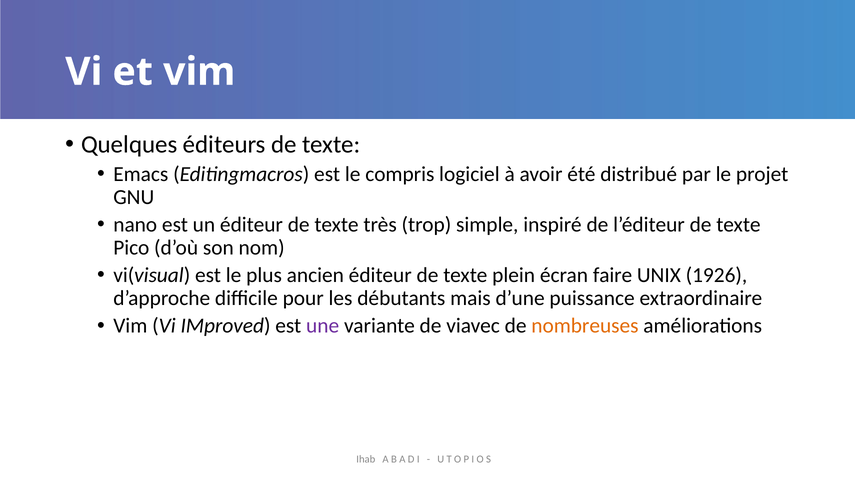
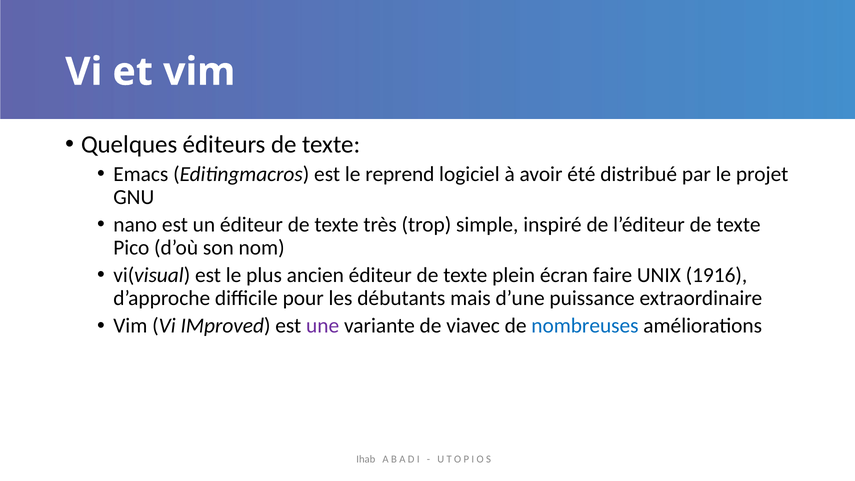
compris: compris -> reprend (400, 174)
1926: 1926 -> 1916 (716, 275)
nombreuses colour: orange -> blue (585, 326)
